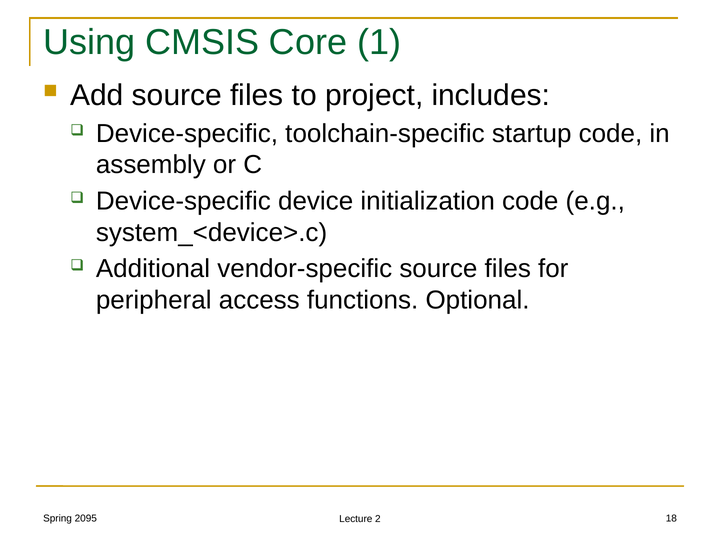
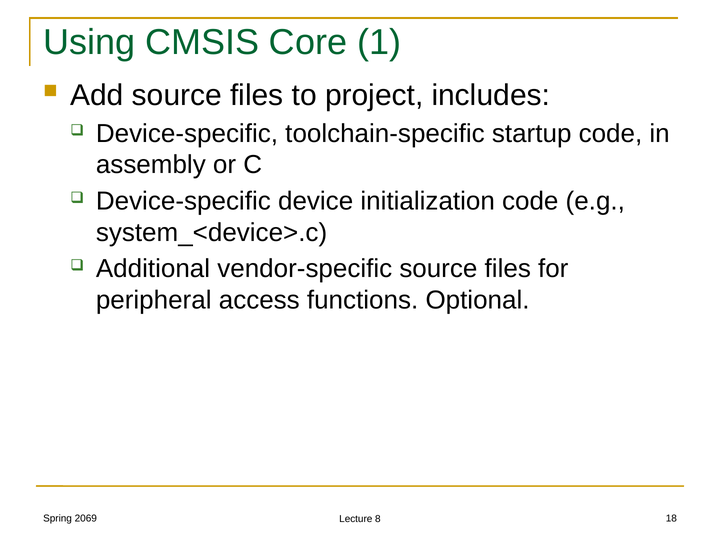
2095: 2095 -> 2069 (86, 519)
2: 2 -> 8 (378, 519)
